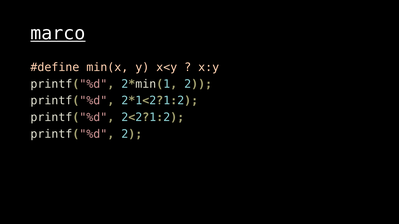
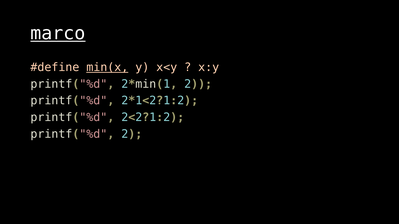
min(x underline: none -> present (107, 67)
